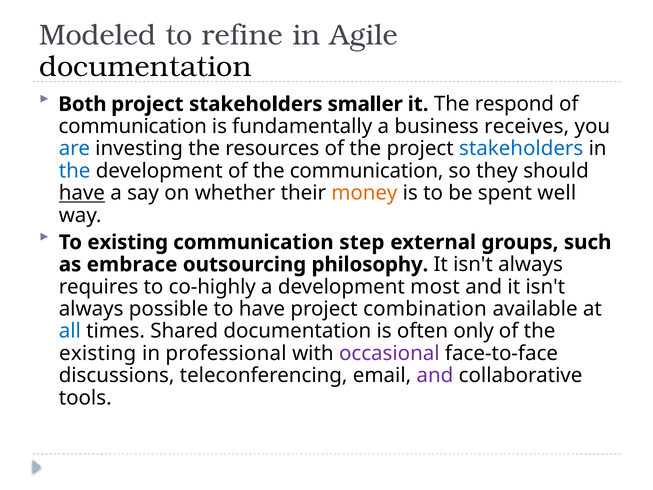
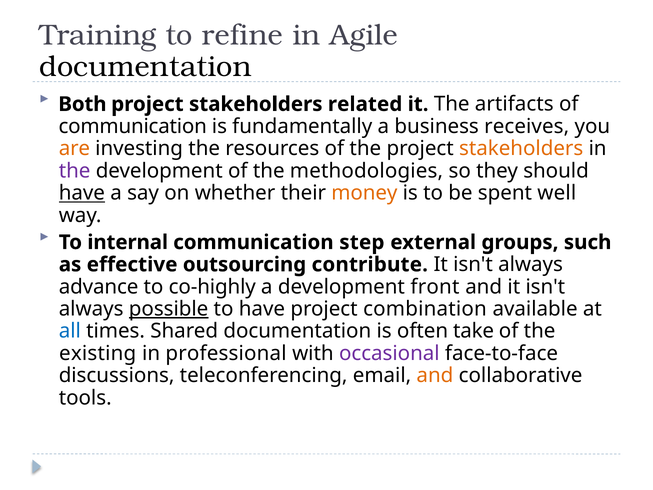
Modeled: Modeled -> Training (98, 35)
smaller: smaller -> related (365, 104)
respond: respond -> artifacts (514, 104)
are colour: blue -> orange (74, 148)
stakeholders colour: blue -> orange (521, 148)
the colour: blue -> purple (75, 171)
the communication: communication -> methodologies (366, 171)
To existing: existing -> internal (128, 242)
embrace: embrace -> effective (132, 264)
philosophy: philosophy -> contribute (370, 264)
requires: requires -> advance (99, 287)
most: most -> front (435, 287)
possible underline: none -> present (169, 309)
only: only -> take (474, 331)
and colour: purple -> orange (435, 375)
